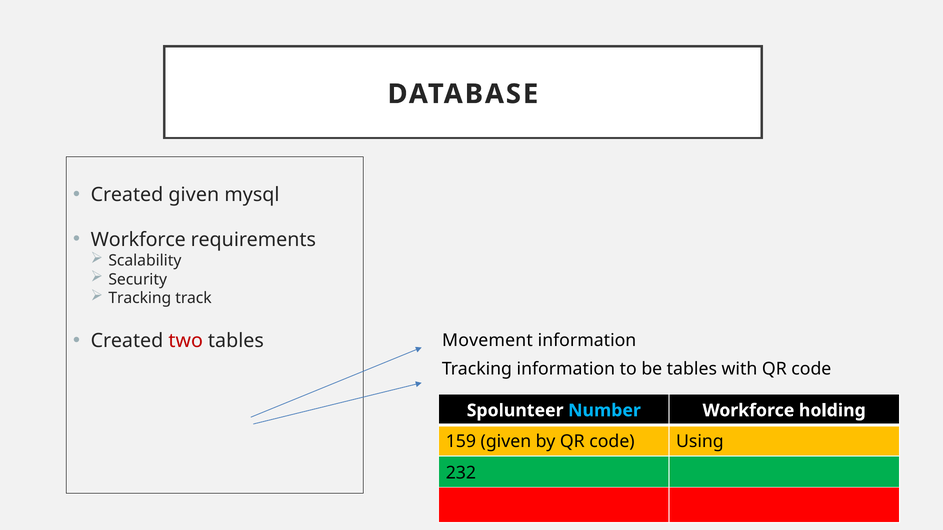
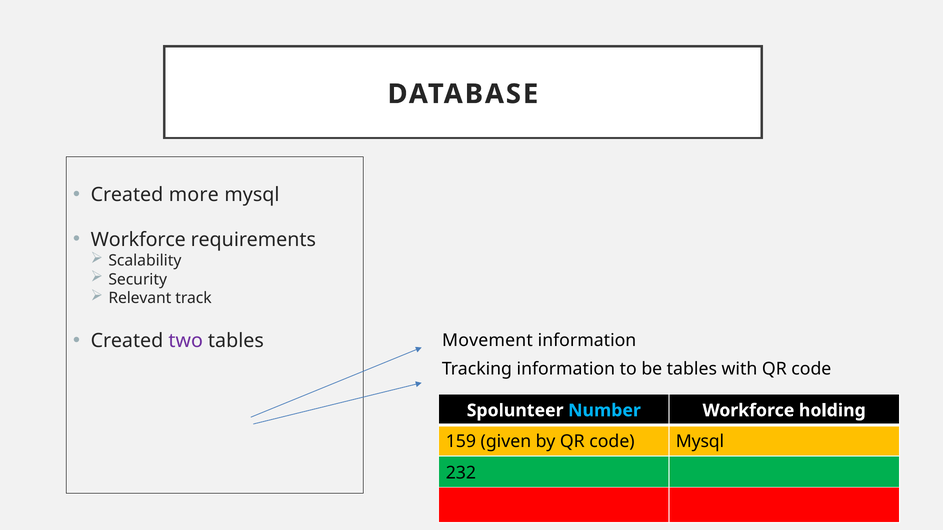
Created given: given -> more (194, 195)
Tracking: Tracking -> Relevant (140, 298)
two colour: red -> purple (186, 341)
code Using: Using -> Mysql (700, 442)
